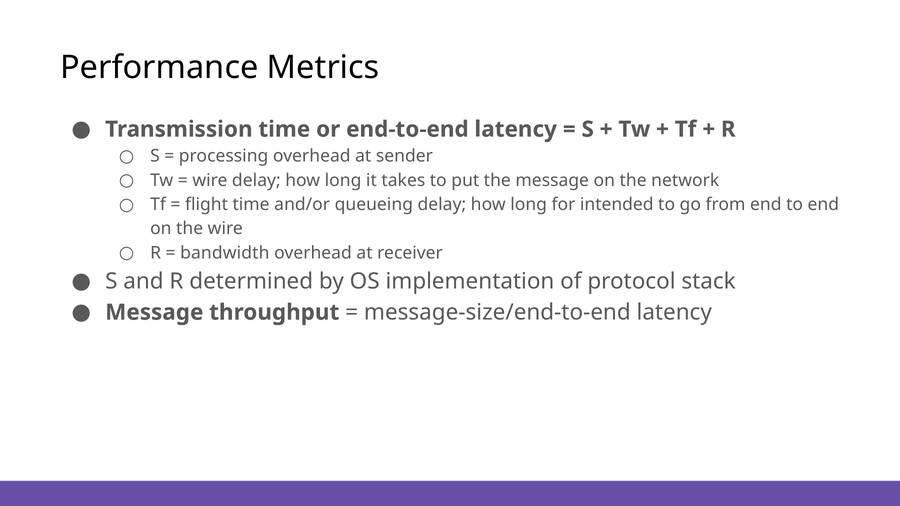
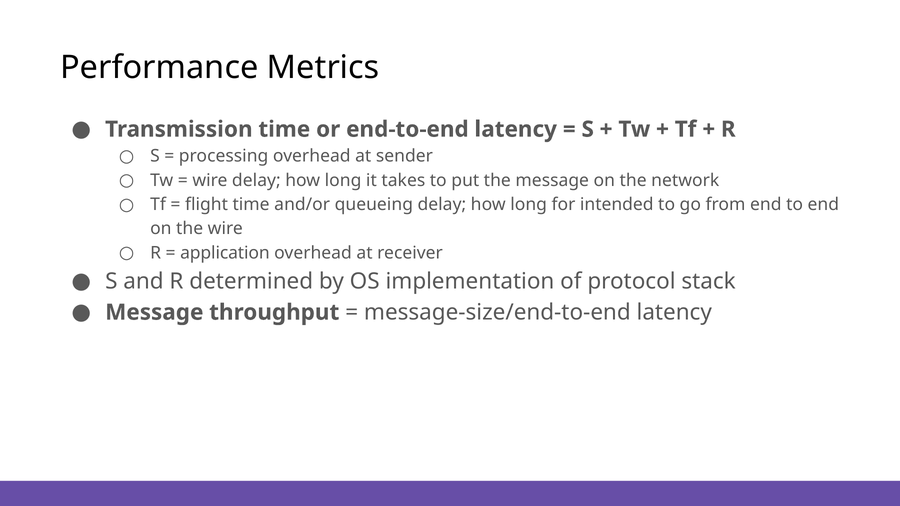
bandwidth: bandwidth -> application (225, 253)
